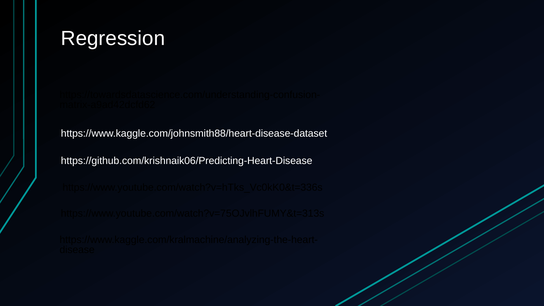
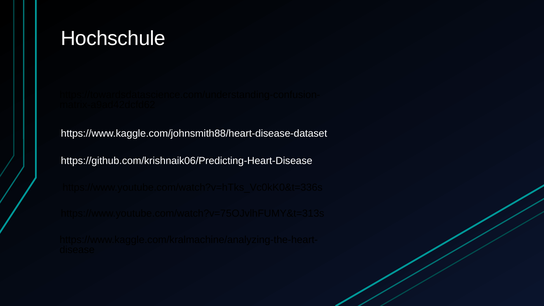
Regression: Regression -> Hochschule (113, 39)
